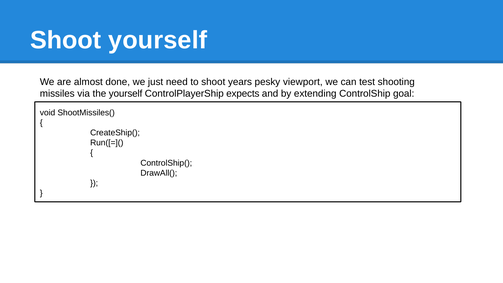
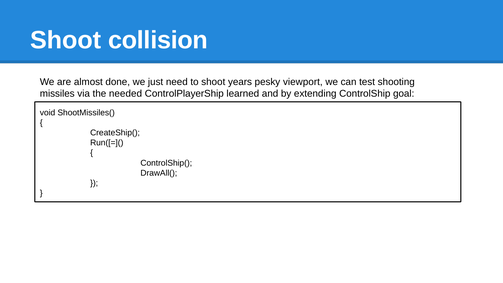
Shoot yourself: yourself -> collision (158, 40)
the yourself: yourself -> needed (125, 94)
expects: expects -> learned (243, 94)
